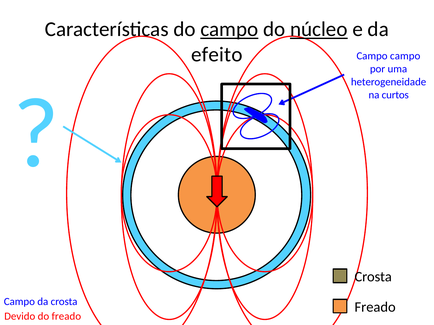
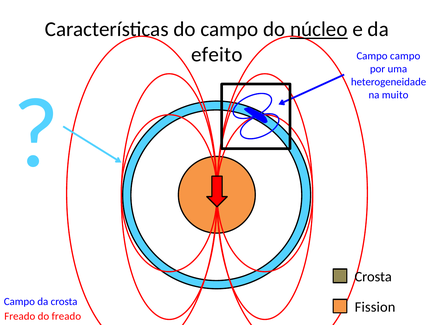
campo underline: present -> none (229, 29)
curtos: curtos -> muito (395, 95)
Freado: Freado -> Fission (375, 307)
Devido: Devido -> Freado (20, 317)
